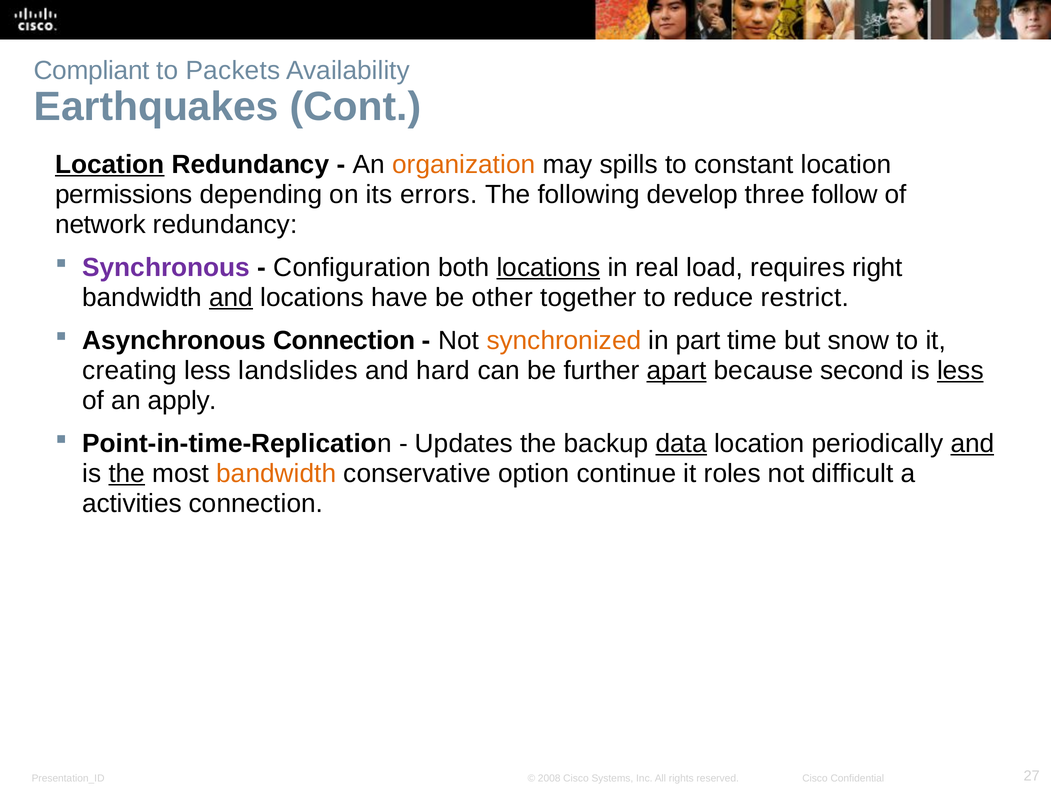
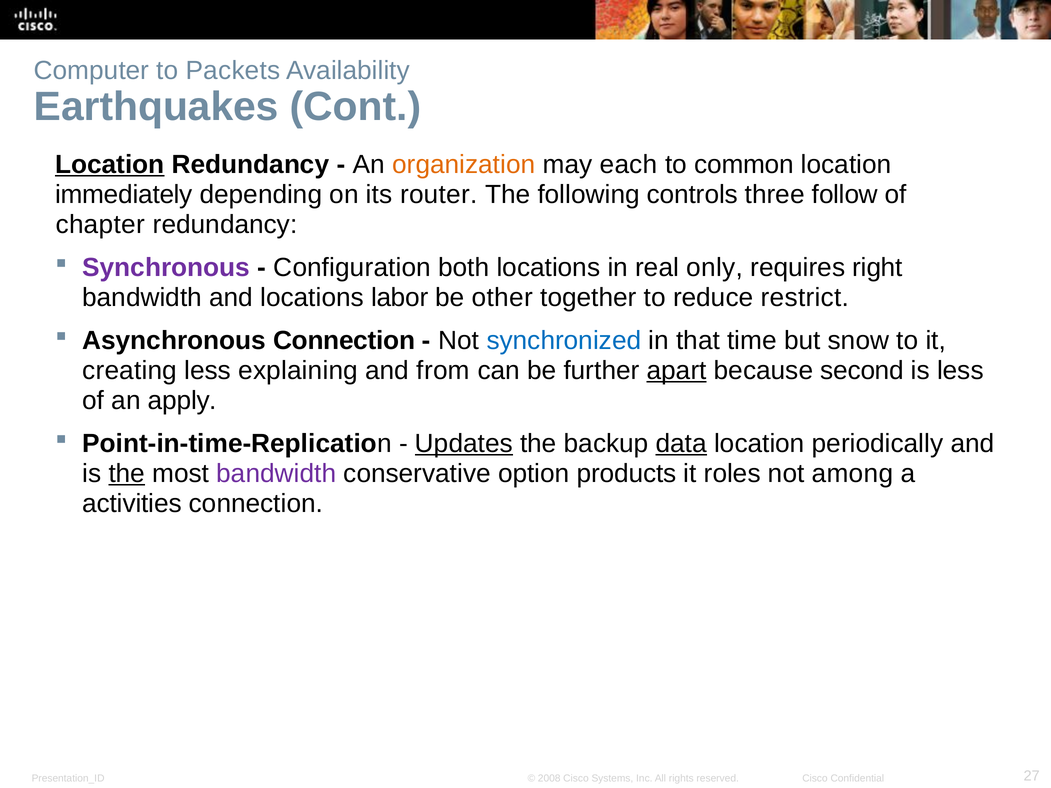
Compliant: Compliant -> Computer (92, 71)
spills: spills -> each (629, 164)
constant: constant -> common (744, 164)
permissions: permissions -> immediately (124, 194)
errors: errors -> router (439, 194)
develop: develop -> controls (692, 194)
network: network -> chapter (100, 224)
locations underline: present -> none (548, 268)
load: load -> only (715, 268)
and underline: present -> none (231, 297)
have: have -> labor (400, 297)
synchronized colour: orange -> blue (564, 341)
part: part -> that (698, 341)
landslides: landslides -> explaining (298, 371)
hard: hard -> from (443, 371)
less underline: present -> none (960, 371)
Updates underline: none -> present (464, 444)
and underline: present -> none (972, 444)
bandwidth colour: orange -> purple (276, 474)
continue: continue -> products (627, 474)
difficult: difficult -> among (852, 474)
